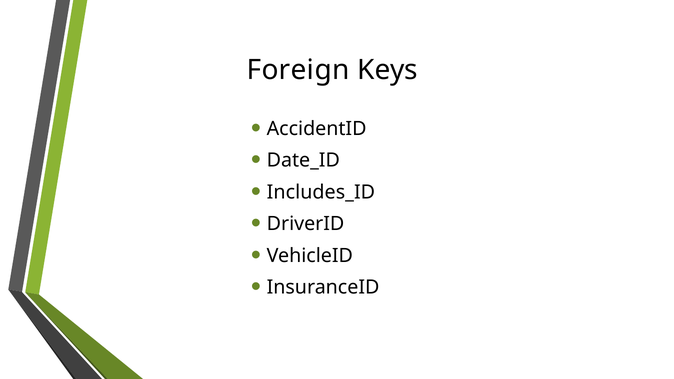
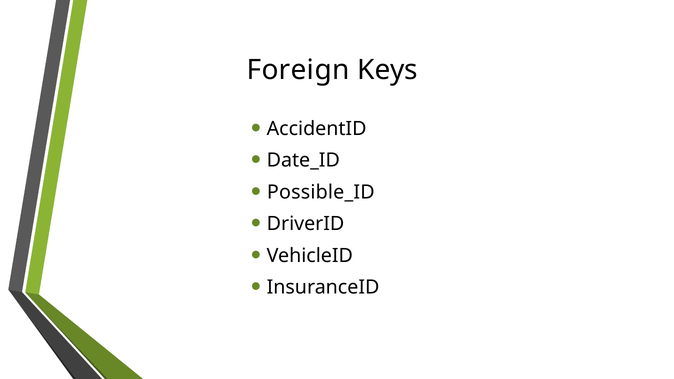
Includes_ID: Includes_ID -> Possible_ID (321, 192)
